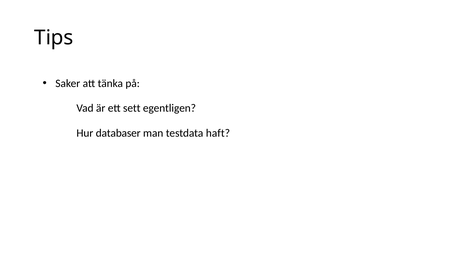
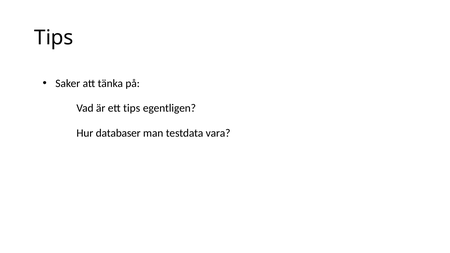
ett sett: sett -> tips (132, 108)
haft: haft -> vara (218, 133)
